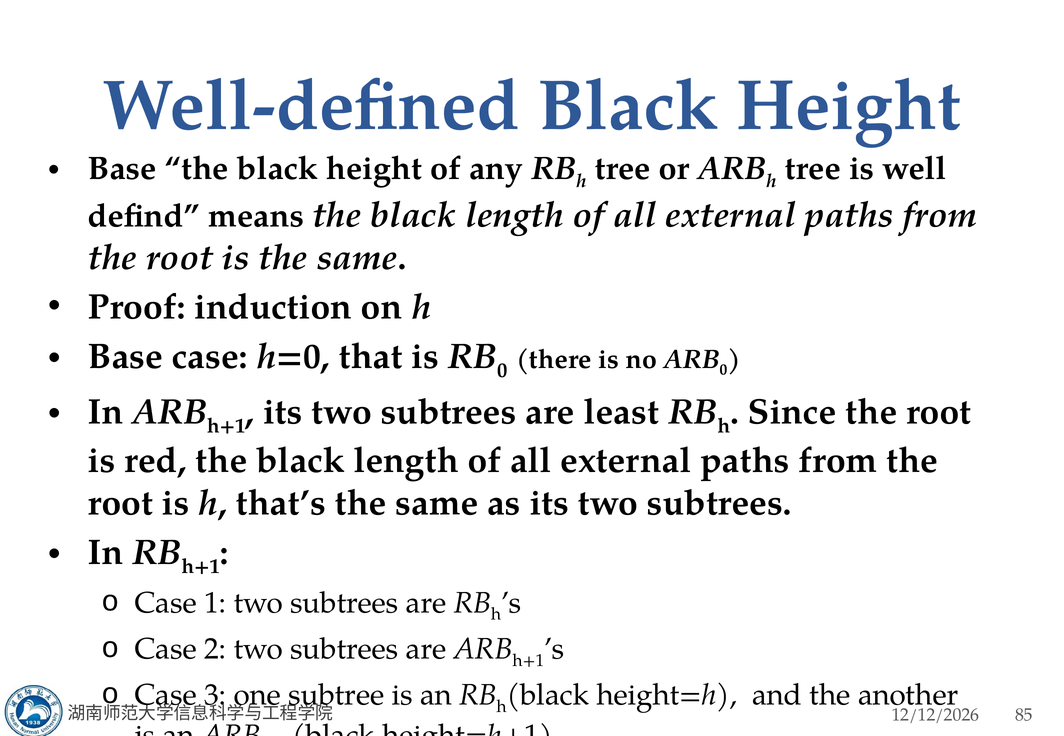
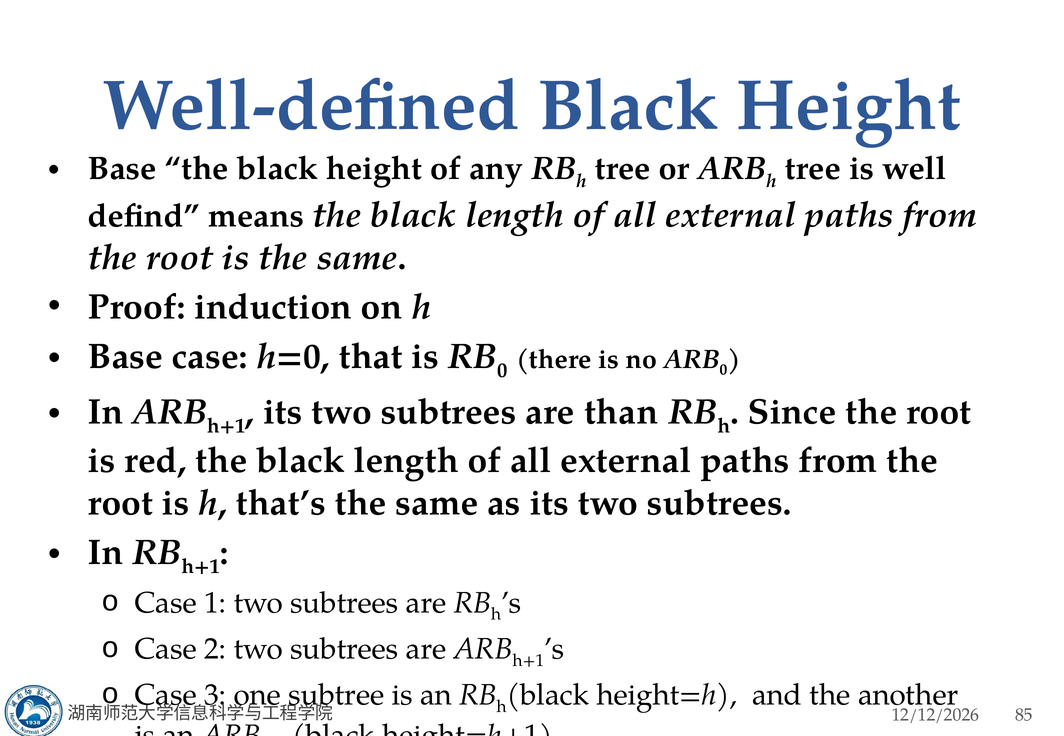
least: least -> than (621, 412)
